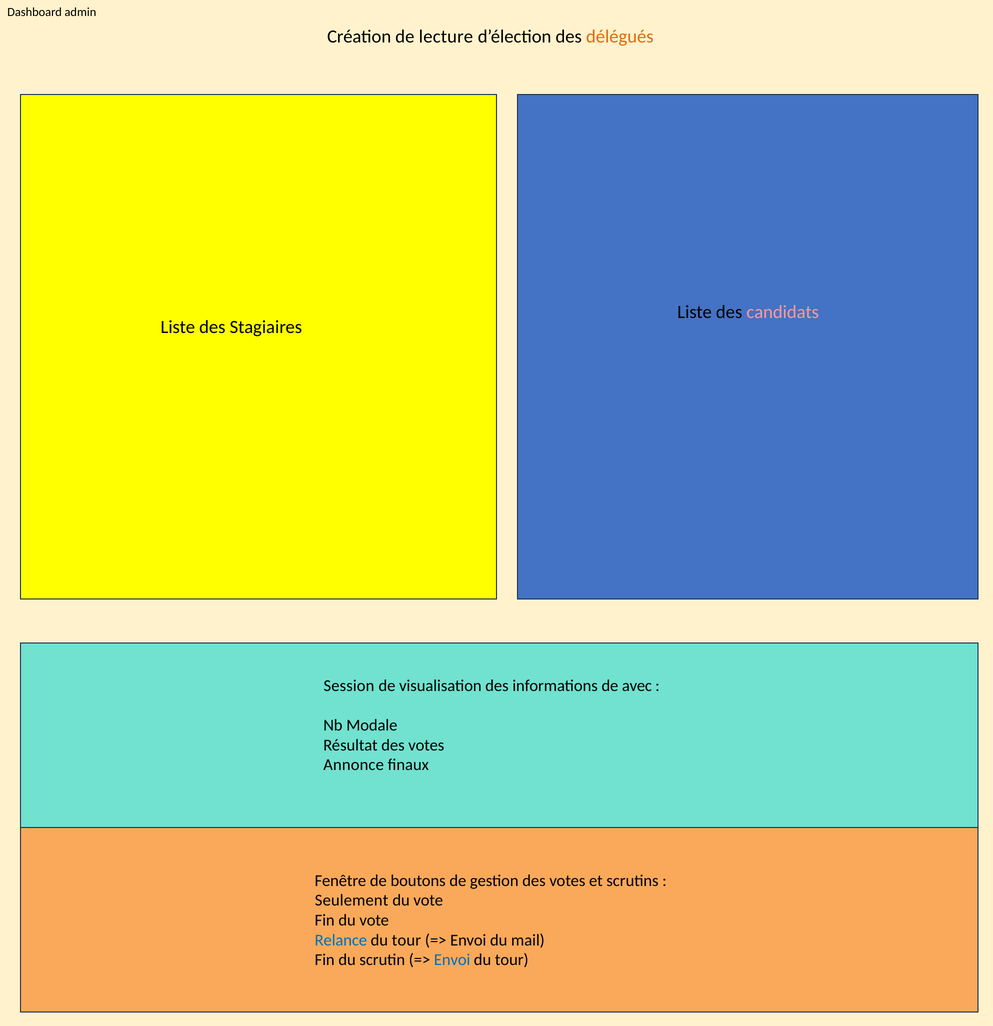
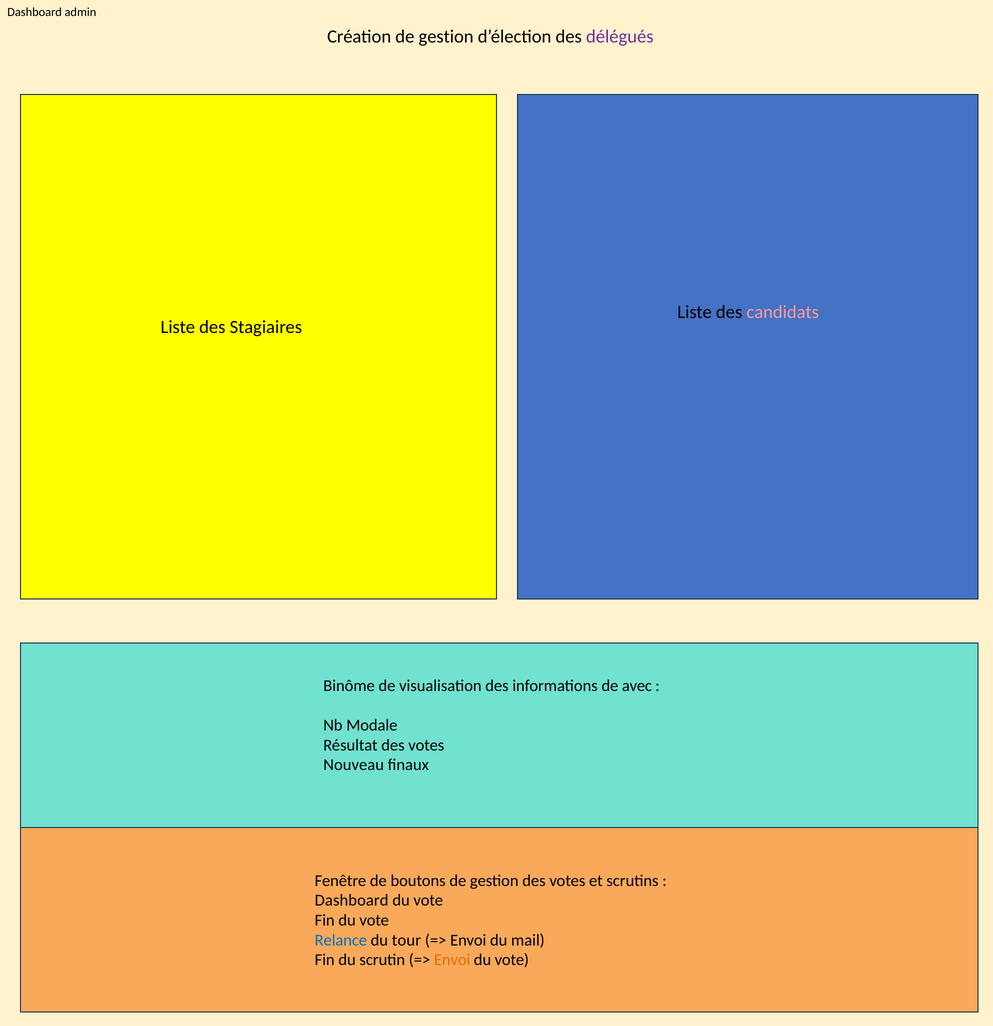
Création de lecture: lecture -> gestion (446, 36)
délégués colour: orange -> purple (620, 36)
Session: Session -> Binôme (349, 686)
Annonce: Annonce -> Nouveau (354, 765)
Seulement: Seulement -> Dashboard (352, 901)
Envoi colour: blue -> orange (452, 960)
tour: tour -> vote (512, 960)
